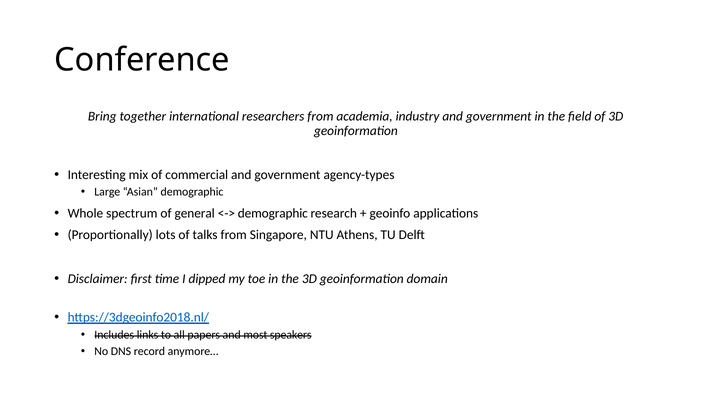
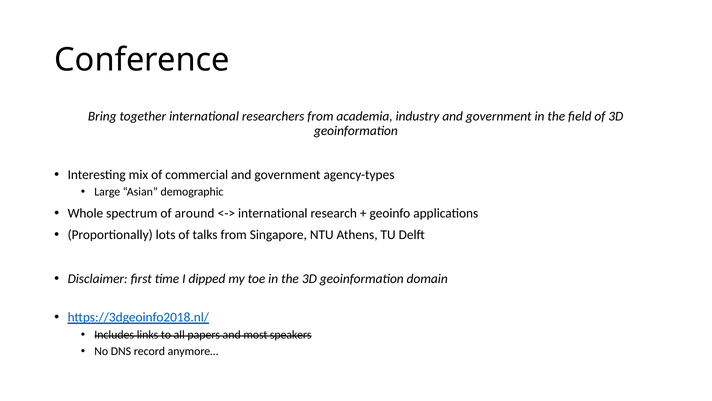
general: general -> around (195, 213)
demographic: demographic -> international (273, 213)
